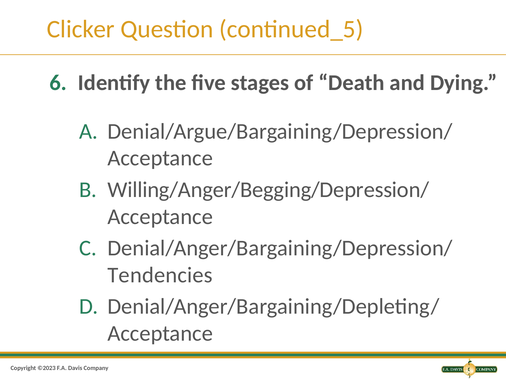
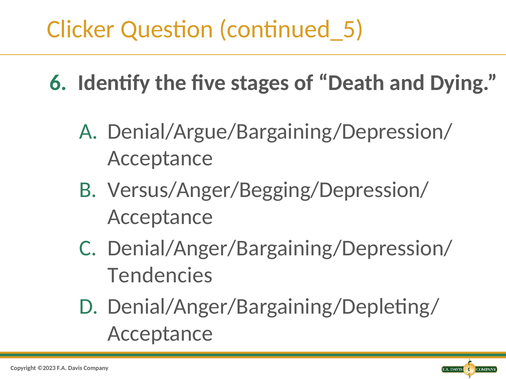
Willing/Anger/Begging/Depression/: Willing/Anger/Begging/Depression/ -> Versus/Anger/Begging/Depression/ (268, 190)
